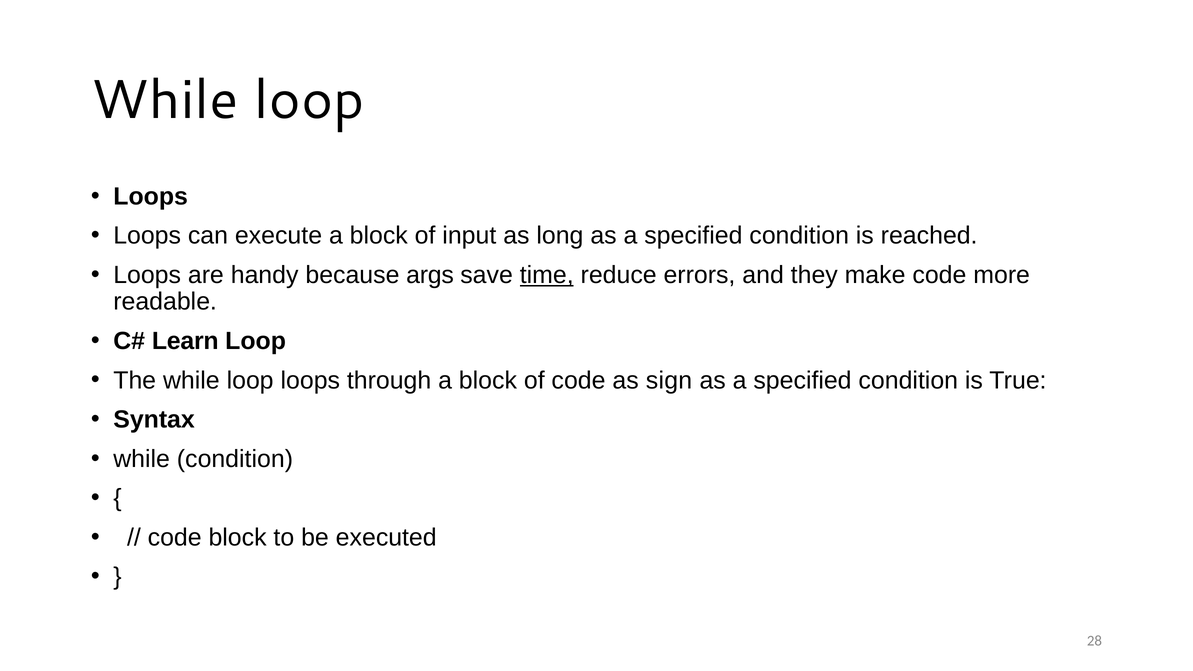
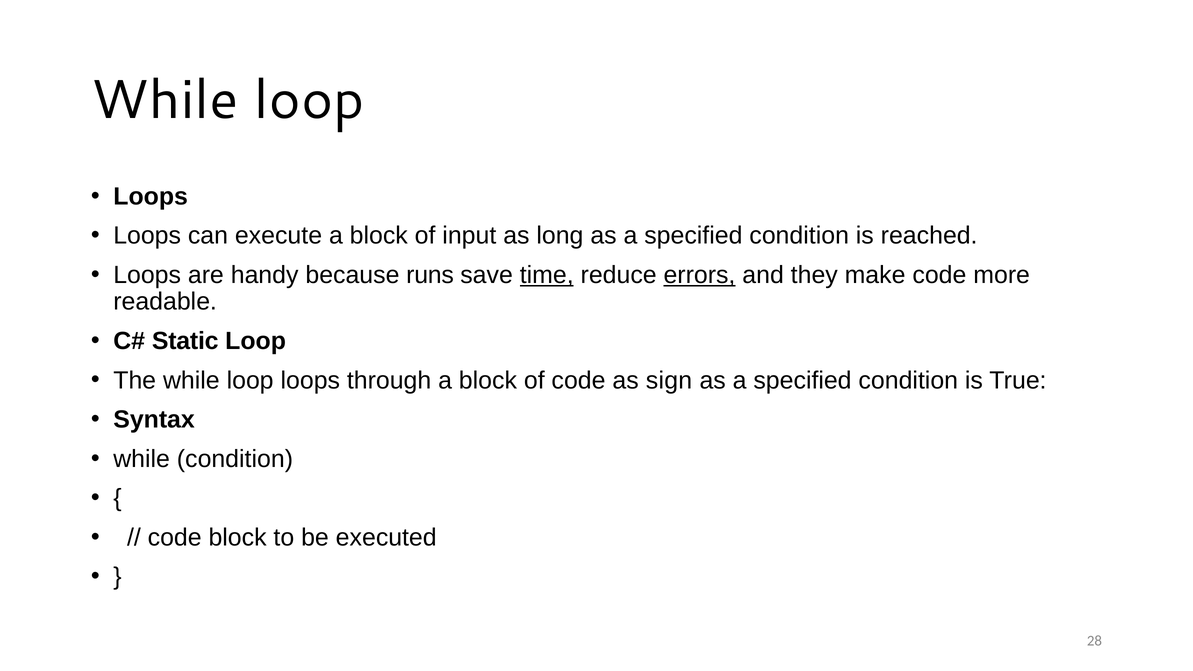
args: args -> runs (430, 275)
errors underline: none -> present (699, 275)
Learn: Learn -> Static (185, 341)
